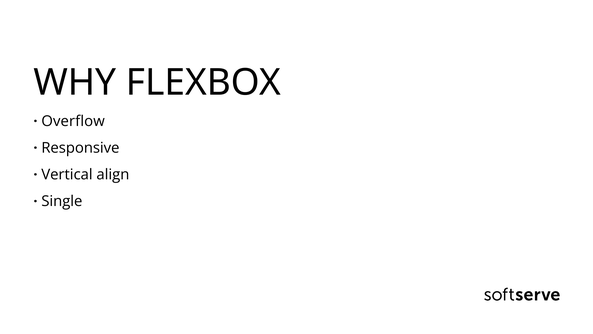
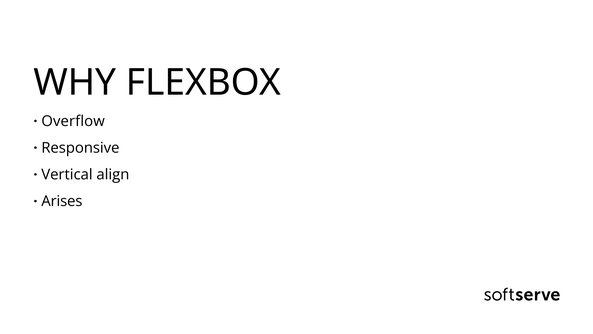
Single: Single -> Arises (62, 201)
